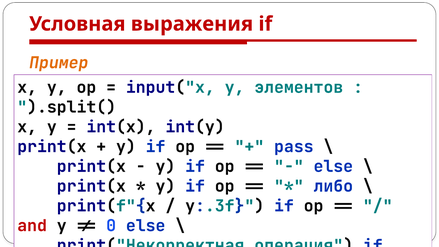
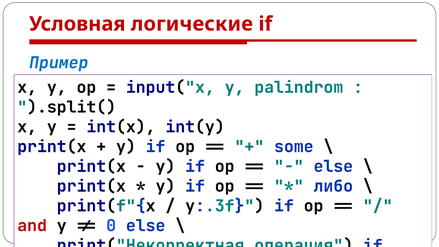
выражения: выражения -> логические (192, 24)
Пример colour: orange -> blue (59, 63)
элементов: элементов -> palindrom (299, 87)
pass: pass -> some (294, 147)
